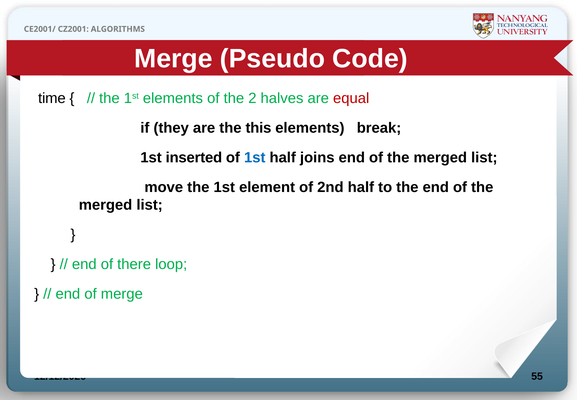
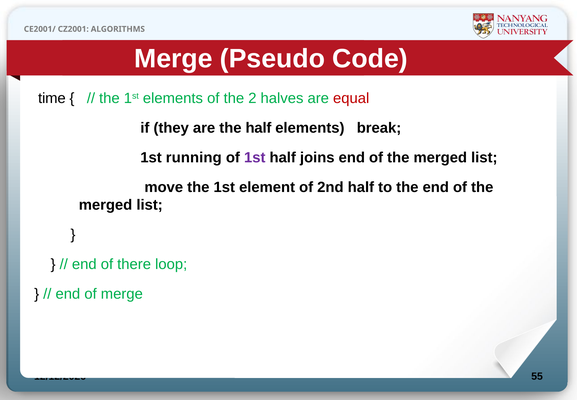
the this: this -> half (258, 128)
inserted: inserted -> running (194, 158)
1st colour: blue -> purple (255, 158)
